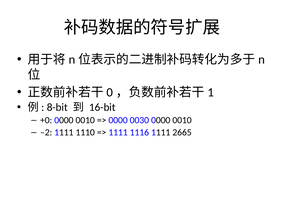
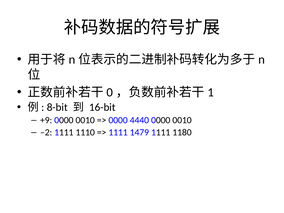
+0: +0 -> +9 (46, 120)
0030: 0030 -> 4440 (139, 120)
1116: 1116 -> 1479 (139, 132)
2665: 2665 -> 1180 (182, 132)
